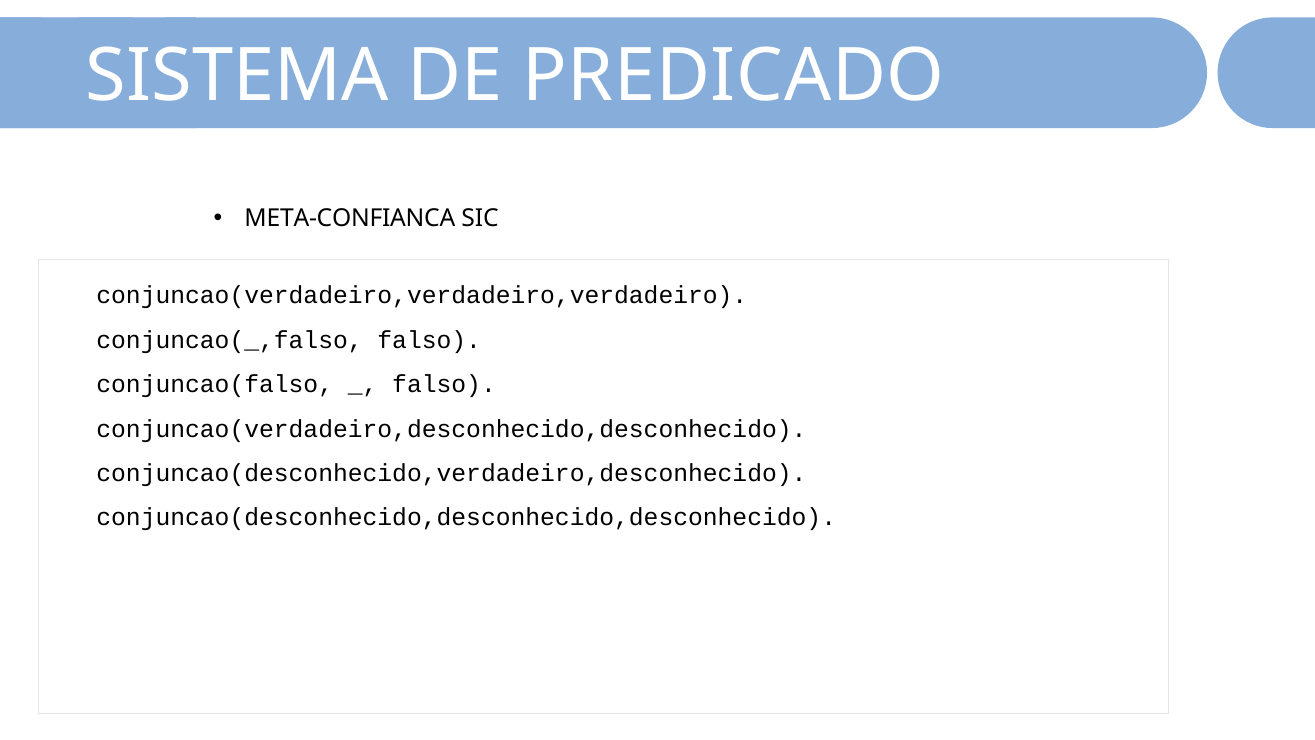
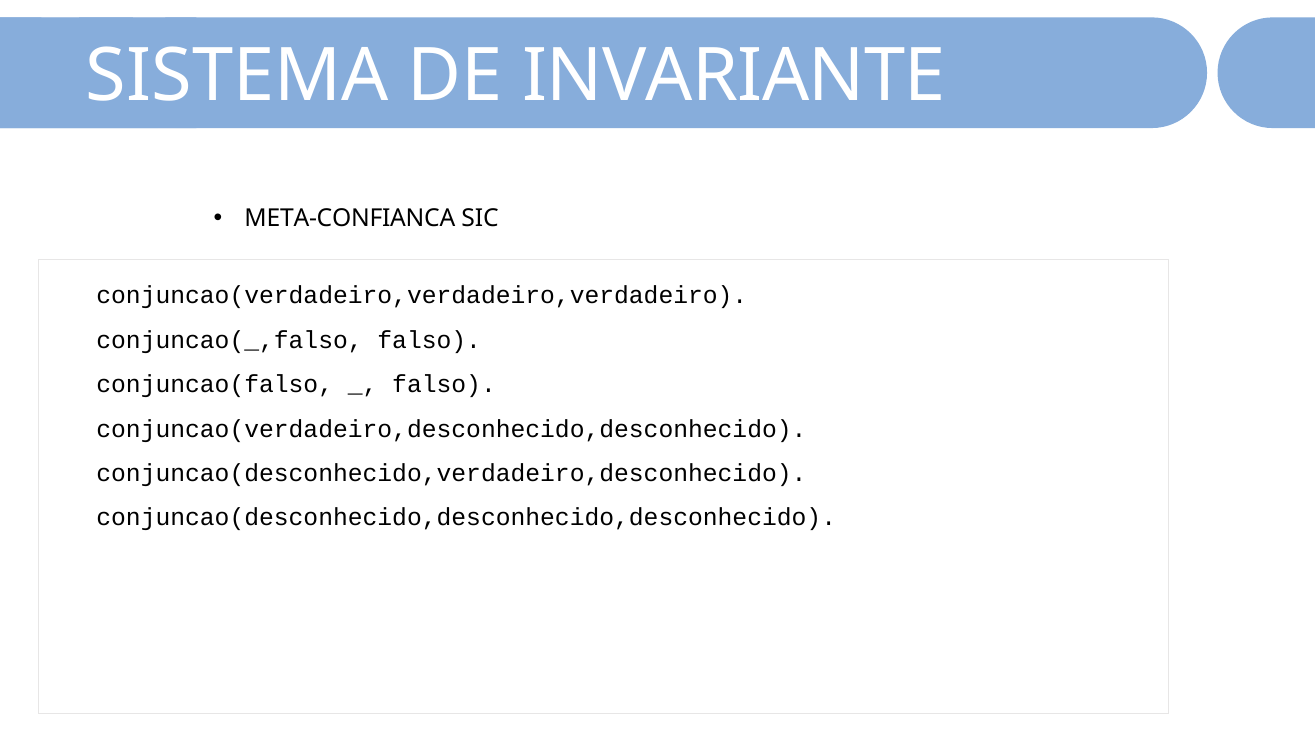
PREDICADO: PREDICADO -> INVARIANTE (734, 76)
